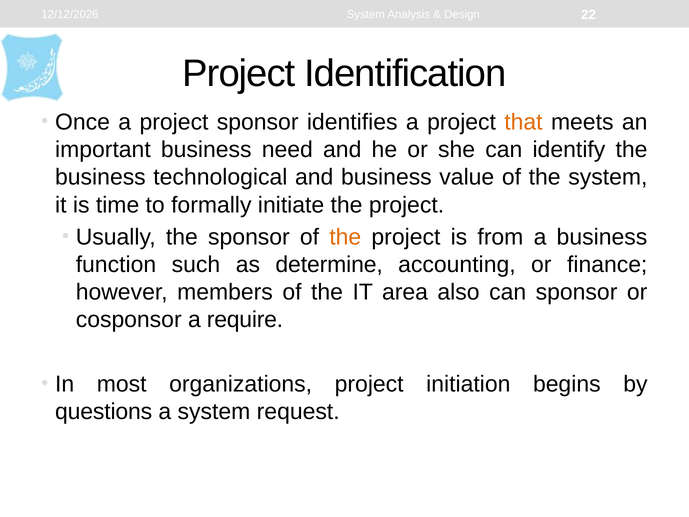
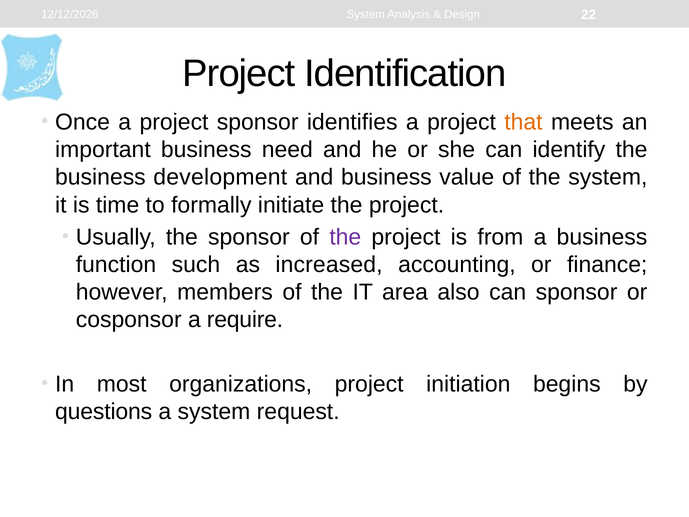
technological: technological -> development (220, 177)
the colour: orange -> purple (345, 237)
determine: determine -> increased (329, 265)
